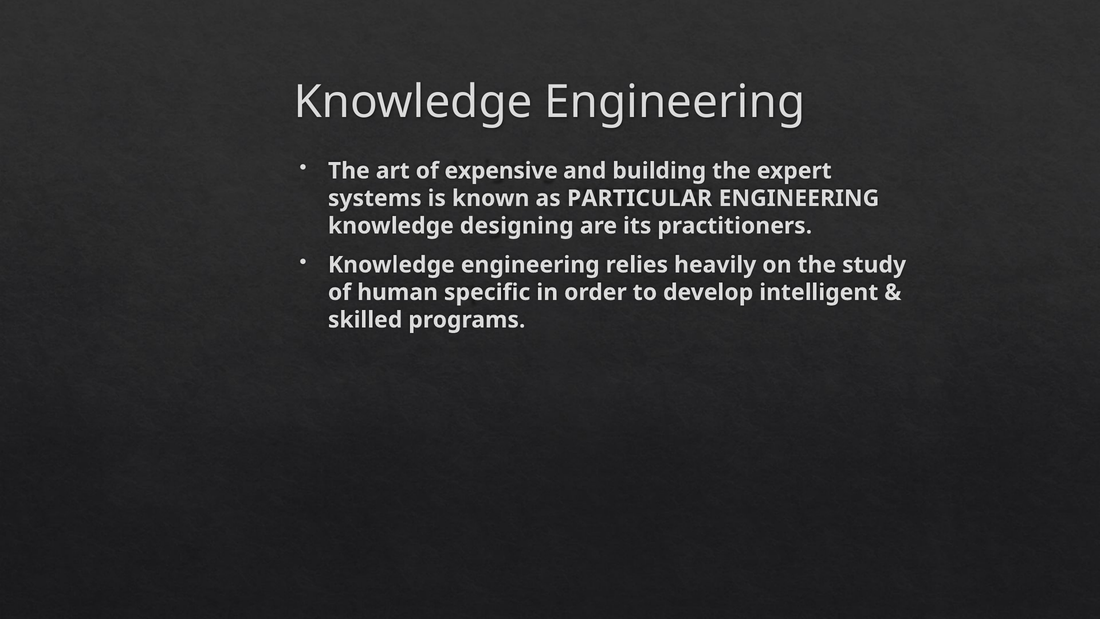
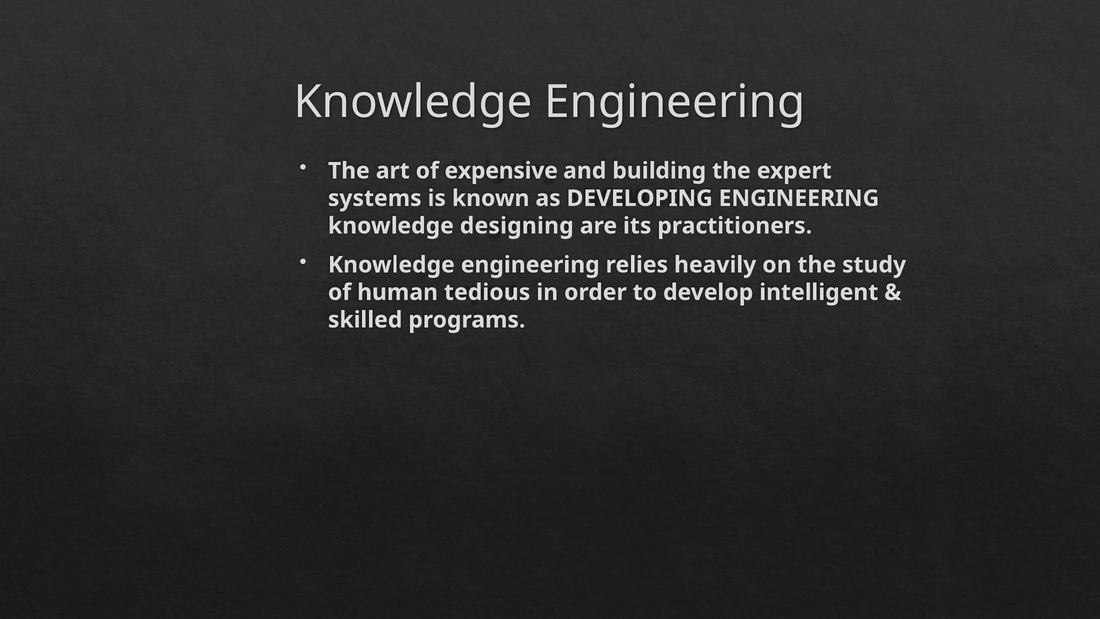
PARTICULAR: PARTICULAR -> DEVELOPING (640, 198)
specific: specific -> tedious (487, 292)
